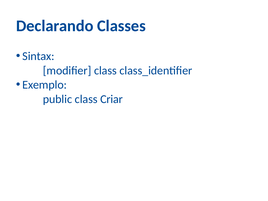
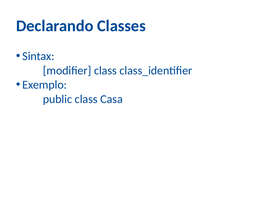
Criar: Criar -> Casa (112, 99)
